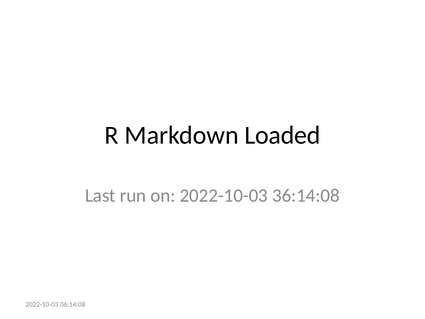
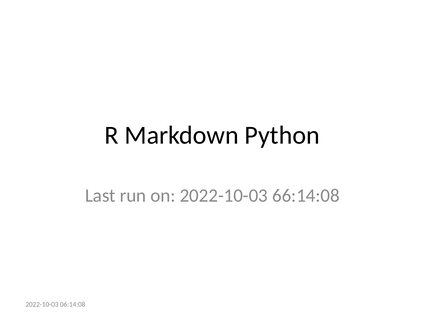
Loaded: Loaded -> Python (282, 135)
36:14:08: 36:14:08 -> 66:14:08 (306, 195)
